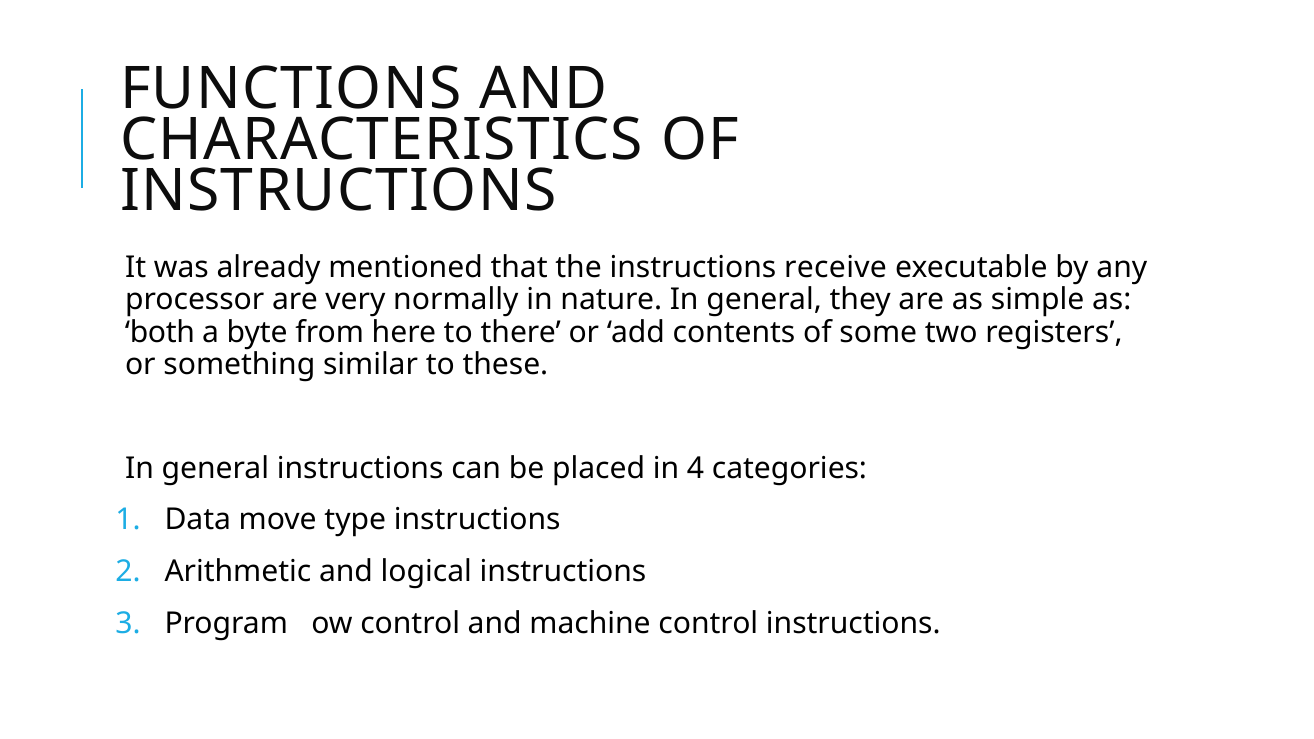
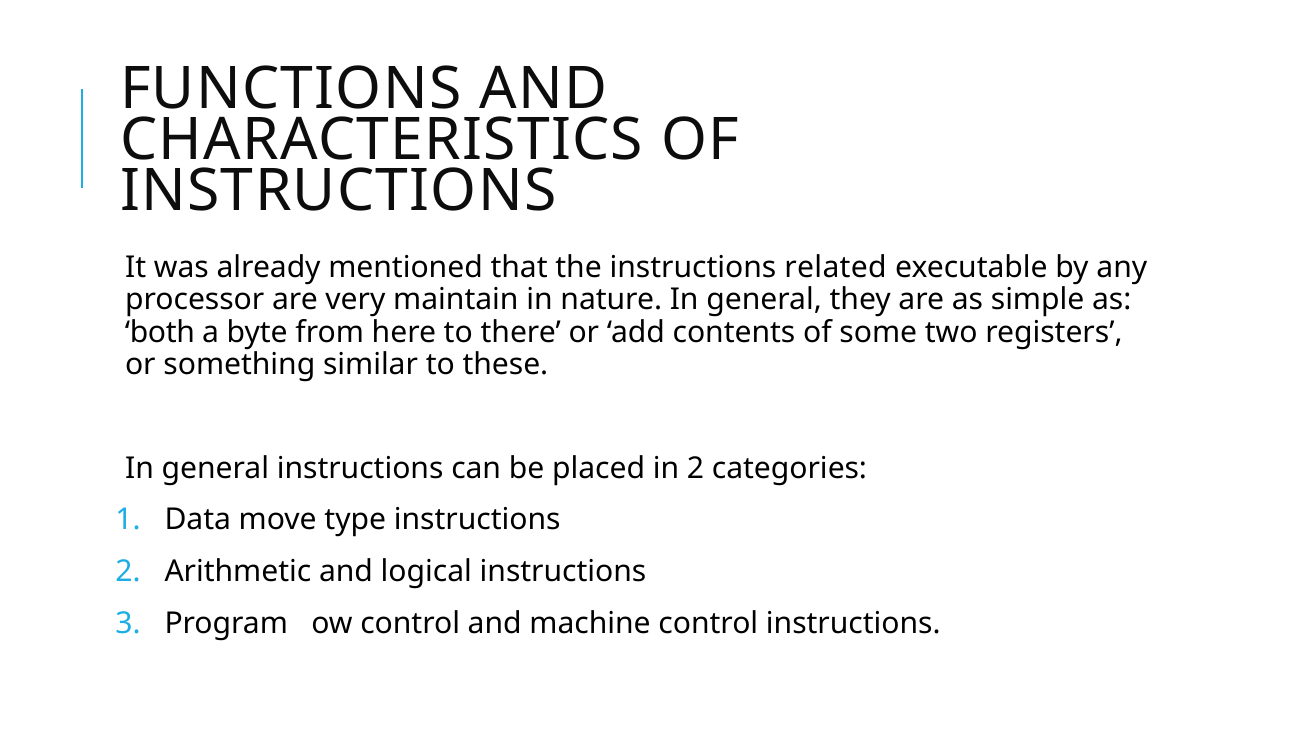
receive: receive -> related (836, 267)
normally: normally -> maintain (456, 300)
in 4: 4 -> 2 (696, 468)
